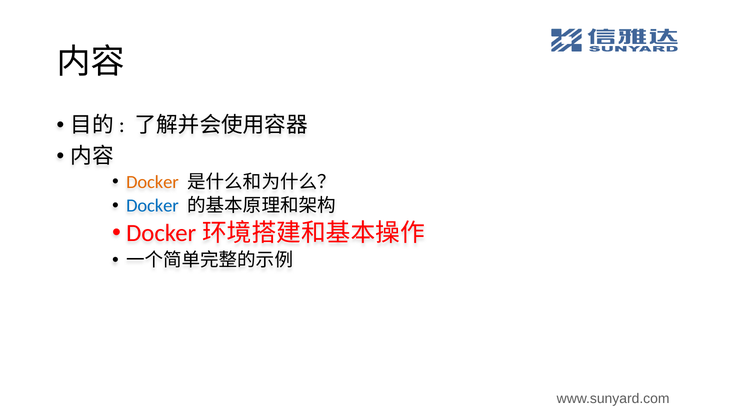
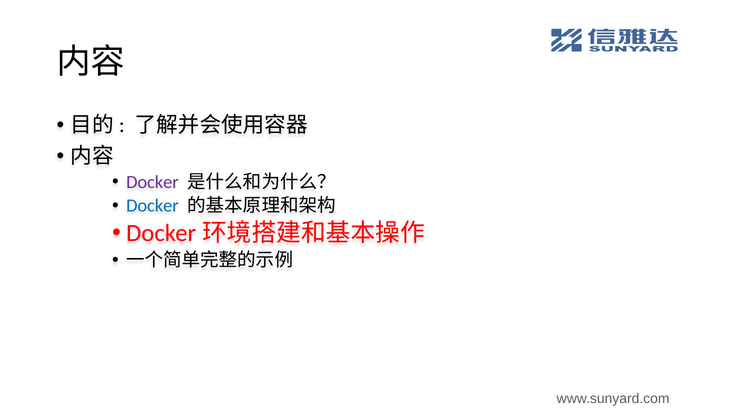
Docker colour: orange -> purple (152, 182)
